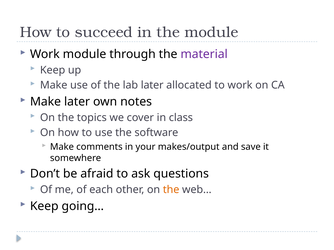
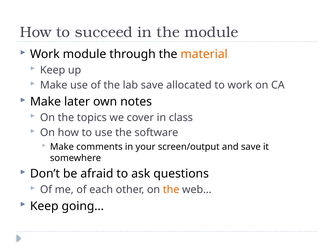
material colour: purple -> orange (204, 54)
lab later: later -> save (152, 85)
makes/output: makes/output -> screen/output (189, 147)
